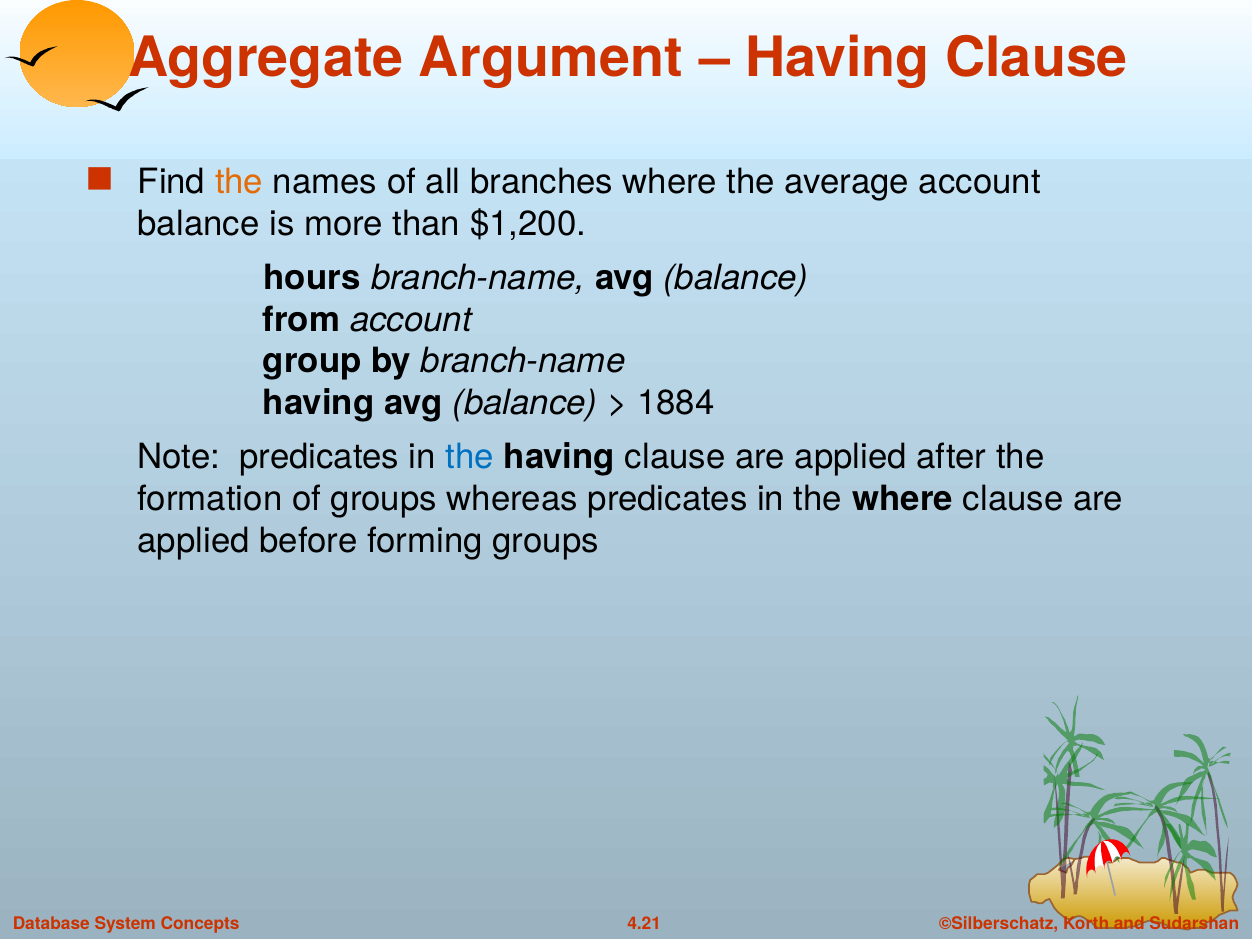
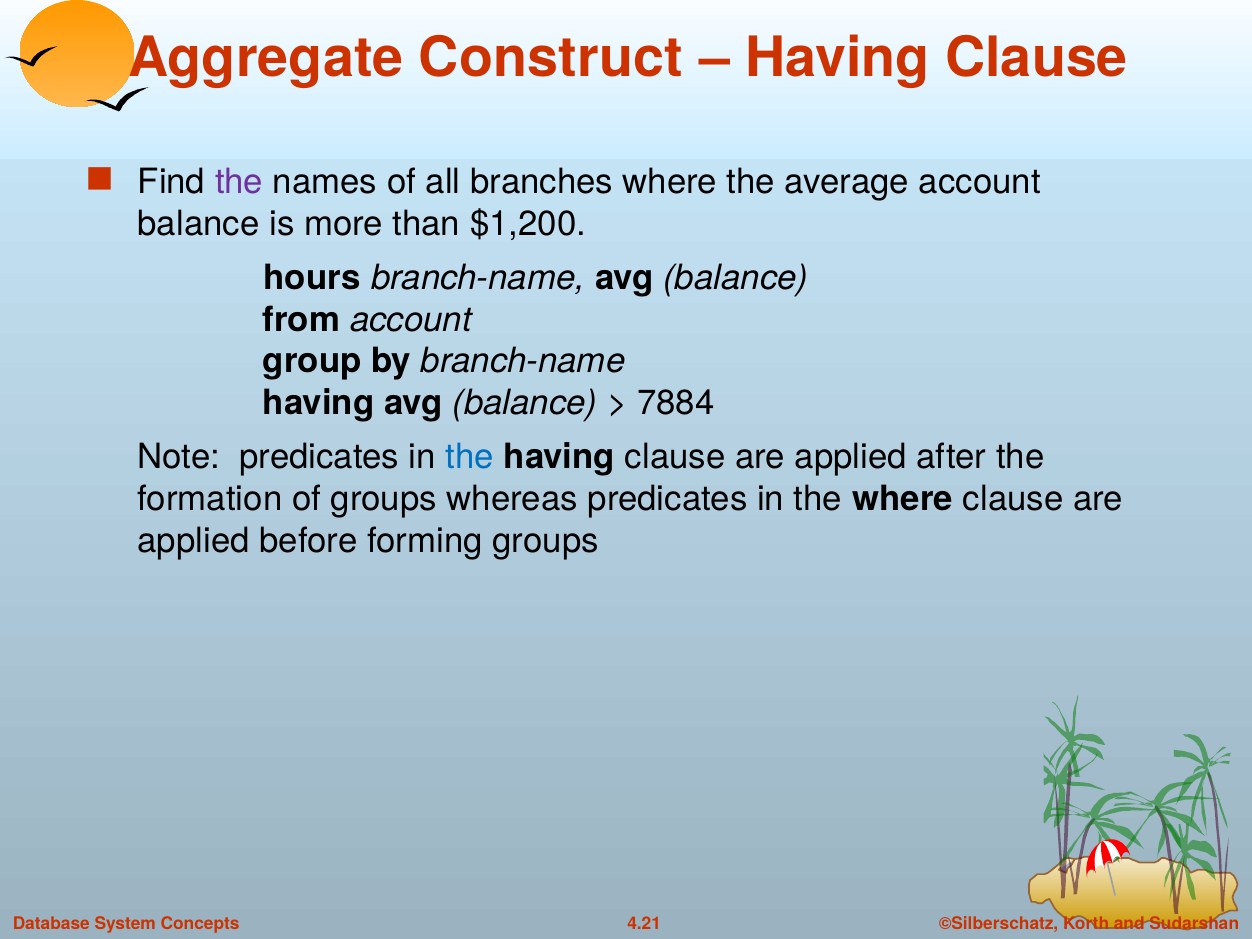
Argument: Argument -> Construct (551, 58)
the colour: orange -> purple (239, 182)
1884: 1884 -> 7884 (676, 403)
